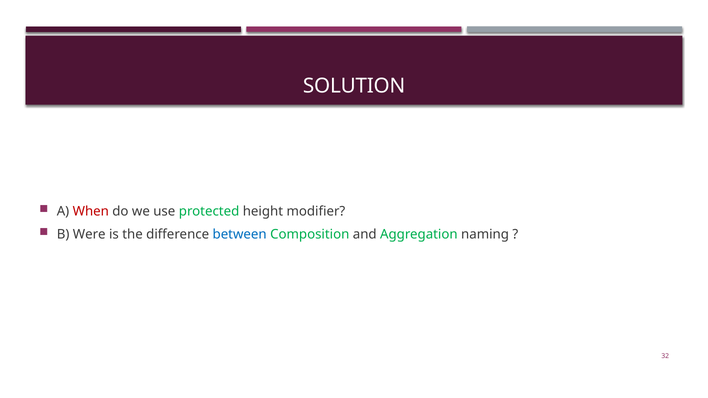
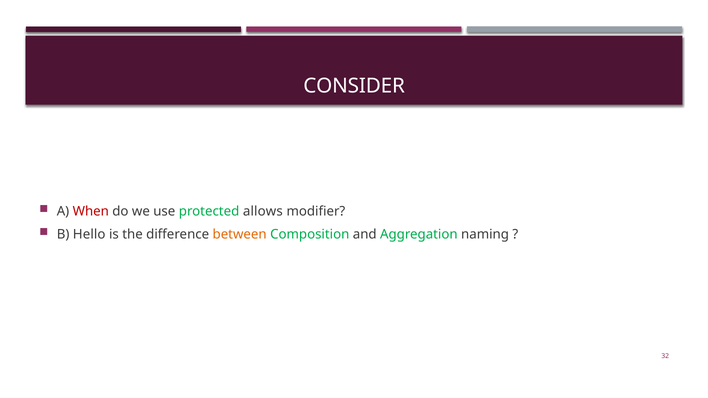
SOLUTION: SOLUTION -> CONSIDER (354, 86)
height: height -> allows (263, 211)
Were: Were -> Hello (89, 234)
between colour: blue -> orange (240, 234)
